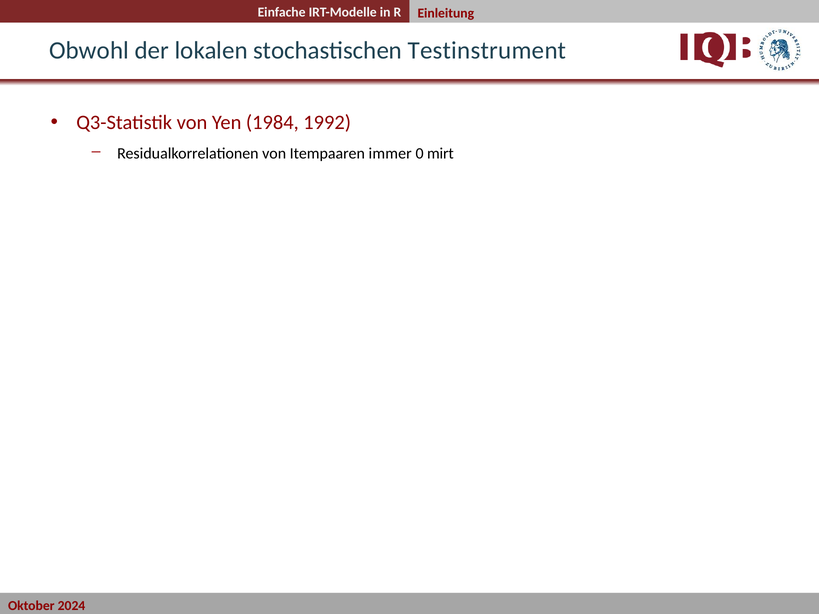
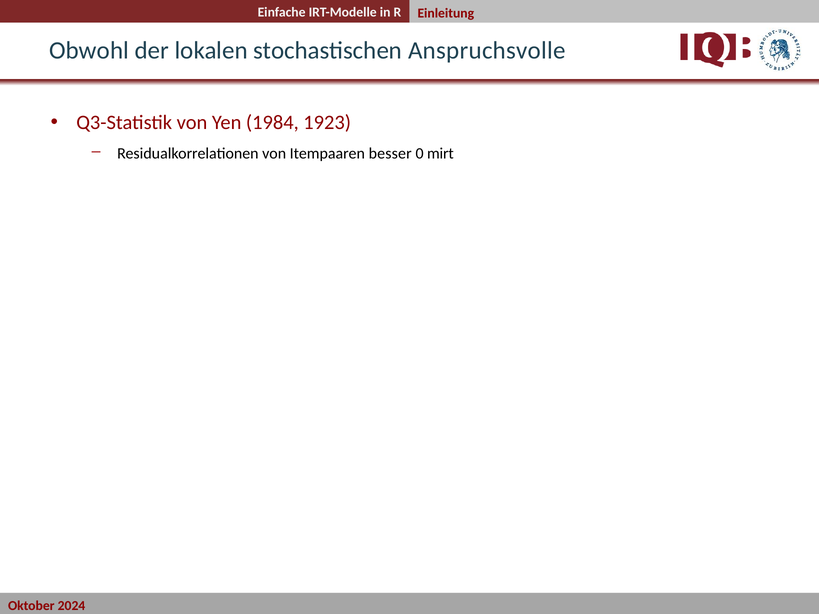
Testinstrument: Testinstrument -> Anspruchsvolle (487, 51)
1992: 1992 -> 1923 (327, 123)
immer: immer -> besser (390, 154)
